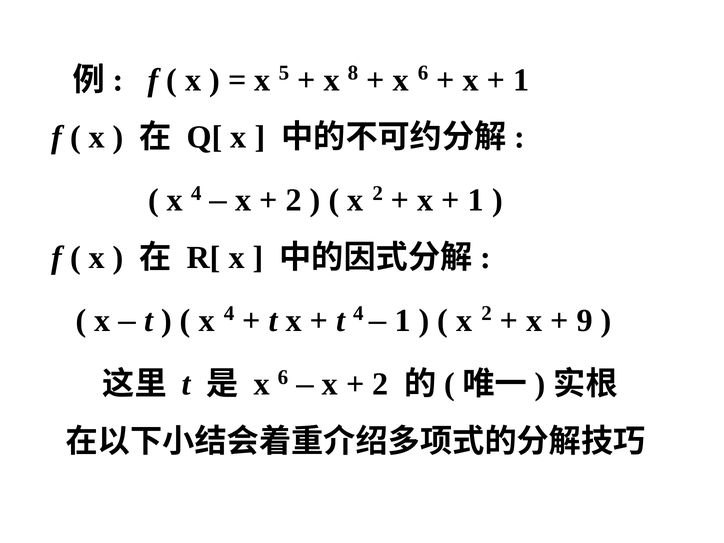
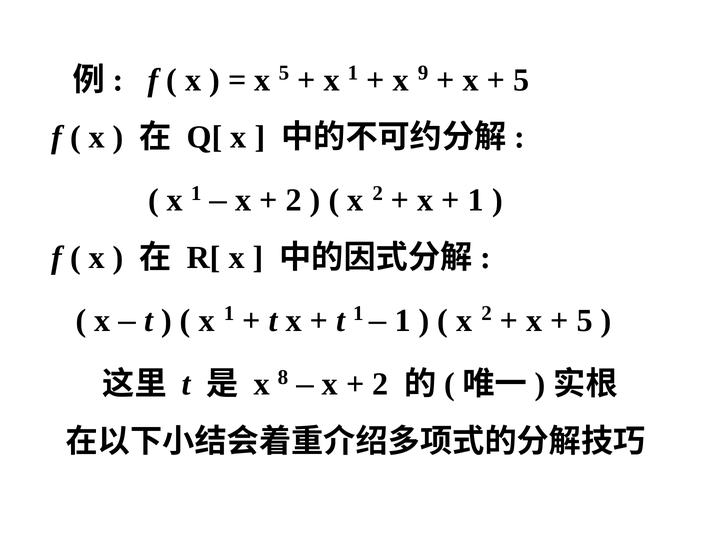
8: 8 -> 1 (353, 73)
6: 6 -> 9 (423, 73)
1: 1 -> 5 (521, 80)
4: 4 -> 1 (196, 193)
4: 4 -> 1 (229, 313)
t 4: 4 -> 1 (358, 313)
9: 9 -> 5 (585, 321)
6: 6 -> 8 (283, 377)
